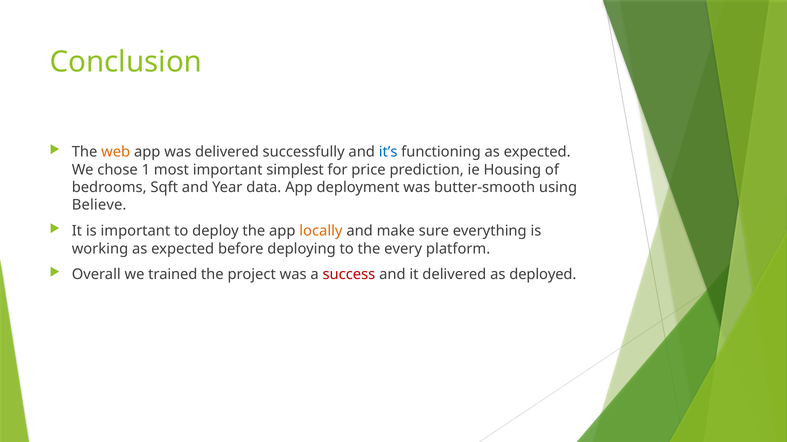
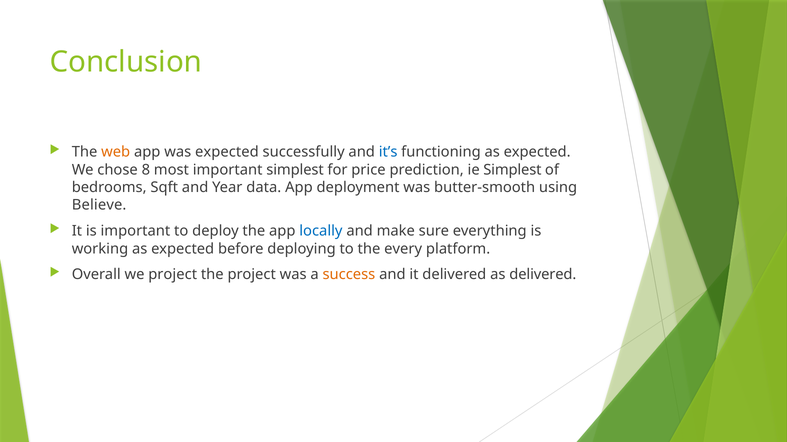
was delivered: delivered -> expected (227, 152)
1: 1 -> 8 (146, 170)
ie Housing: Housing -> Simplest (512, 170)
locally colour: orange -> blue (321, 231)
we trained: trained -> project (173, 275)
success colour: red -> orange (349, 275)
as deployed: deployed -> delivered (543, 275)
